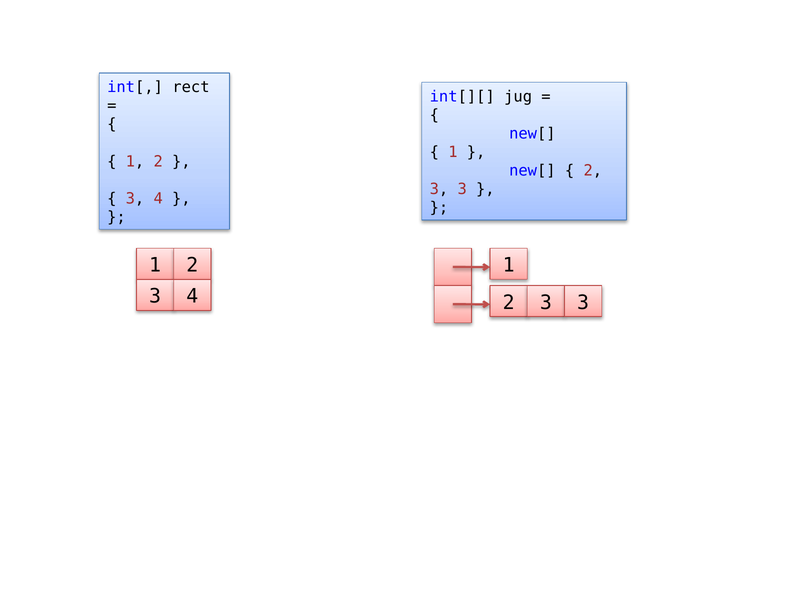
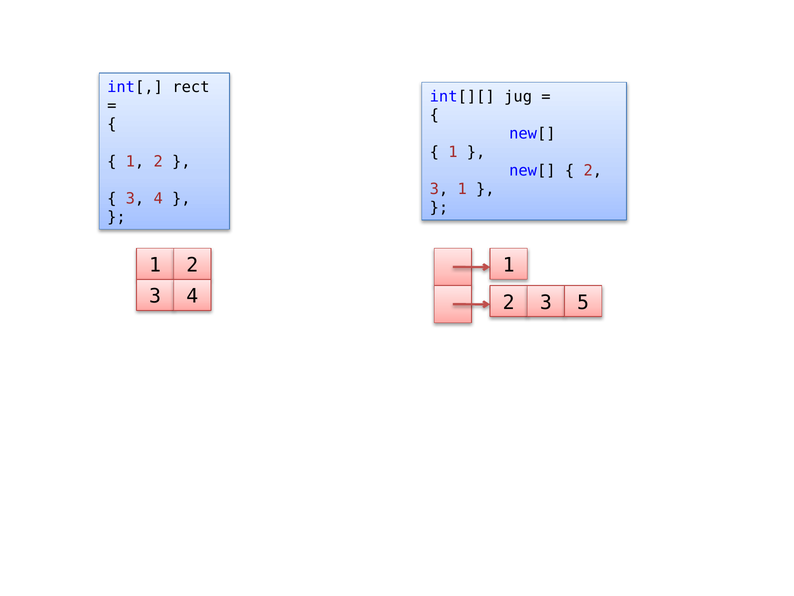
3: 3 -> 1 (462, 189)
3: 3 -> 5 (583, 302)
